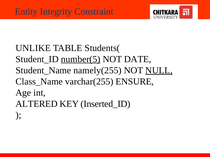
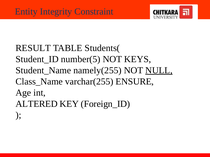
UNLIKE: UNLIKE -> RESULT (33, 48)
number(5 underline: present -> none (81, 59)
DATE: DATE -> KEYS (138, 59)
Inserted_ID: Inserted_ID -> Foreign_ID (105, 104)
